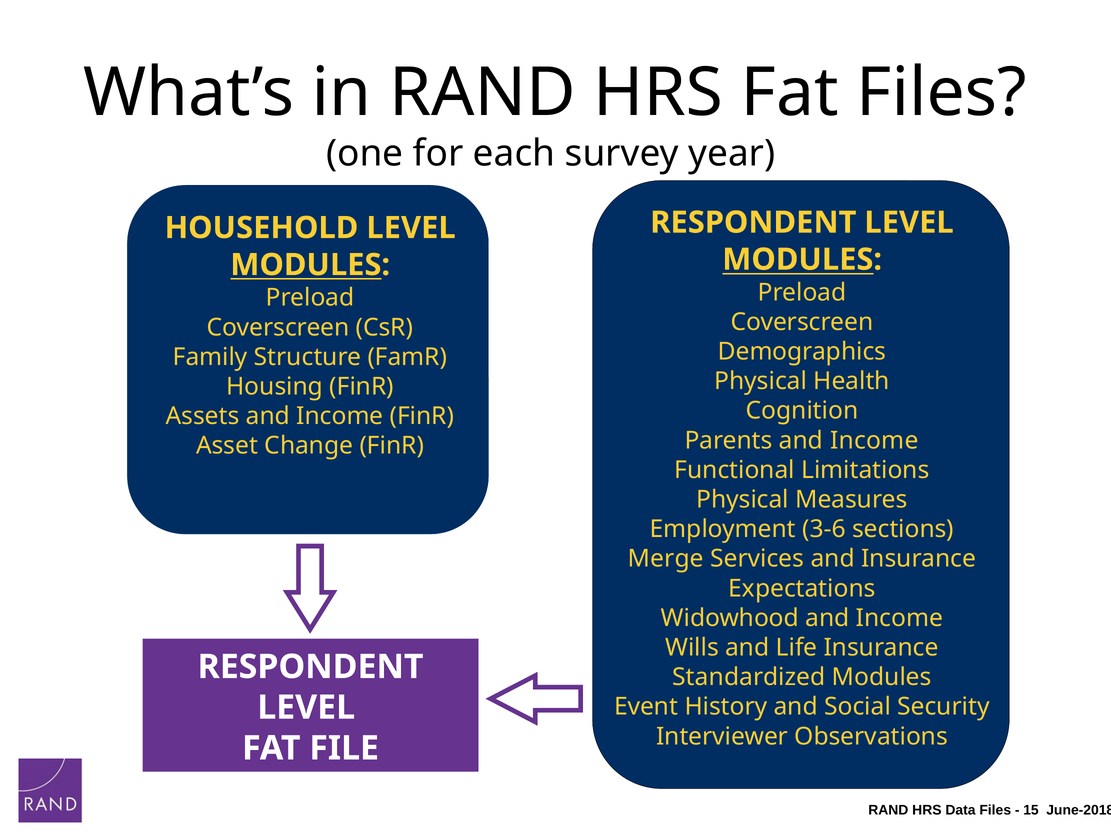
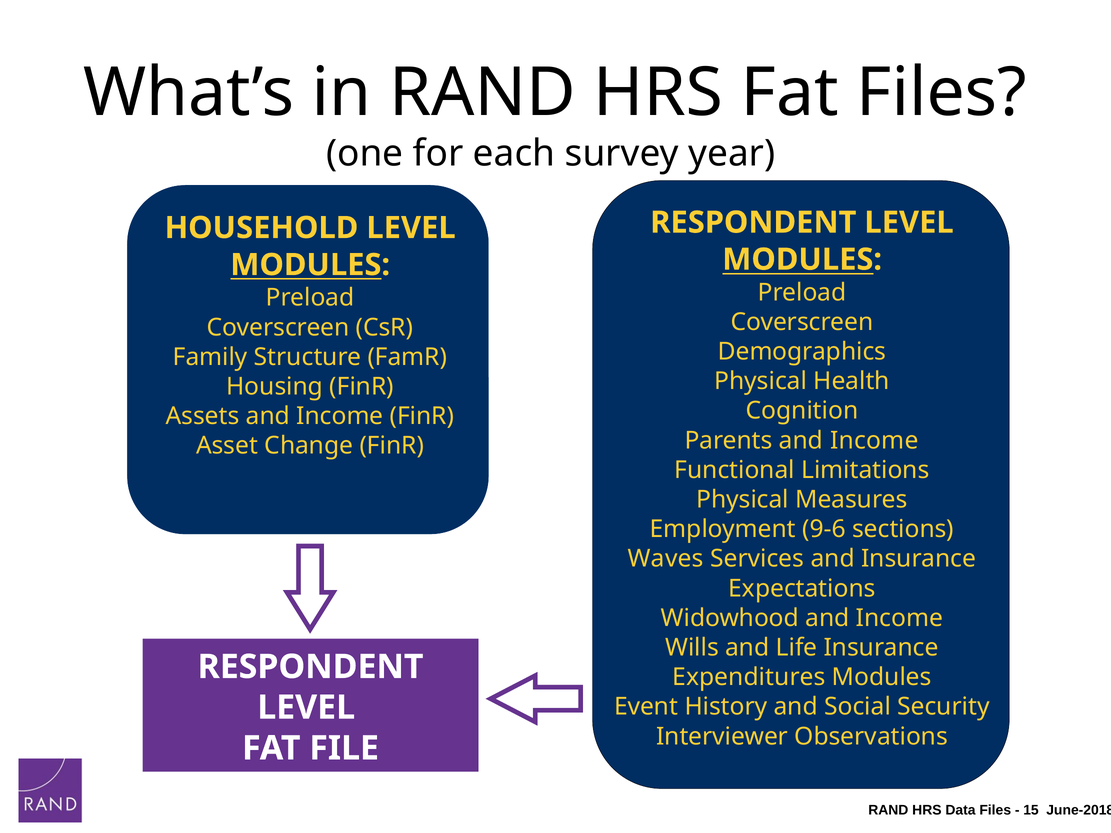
3-6: 3-6 -> 9-6 (824, 529)
Merge: Merge -> Waves (666, 559)
Standardized: Standardized -> Expenditures (749, 677)
